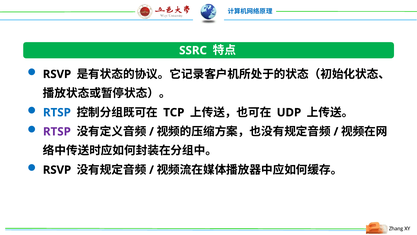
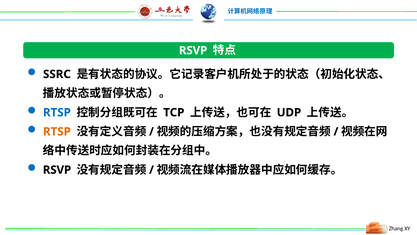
SSRC: SSRC -> RSVP (193, 50)
RSVP: RSVP -> SSRC (57, 74)
RTSP colour: purple -> orange (57, 131)
